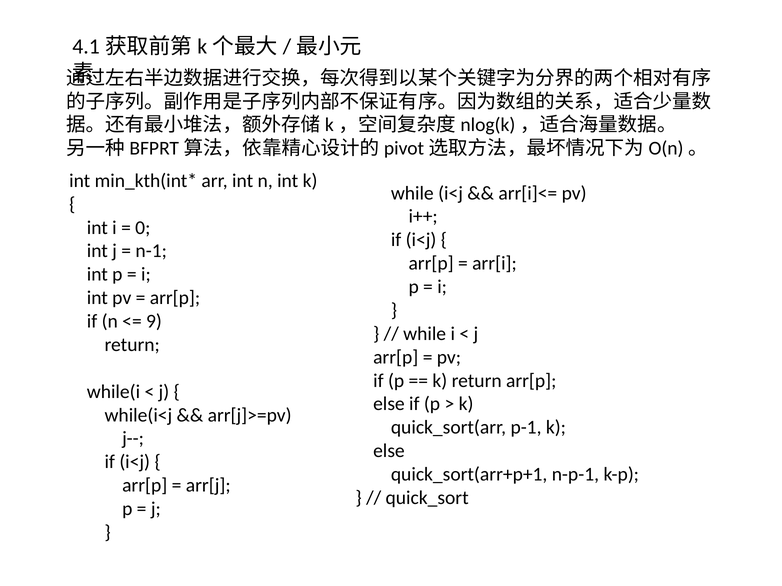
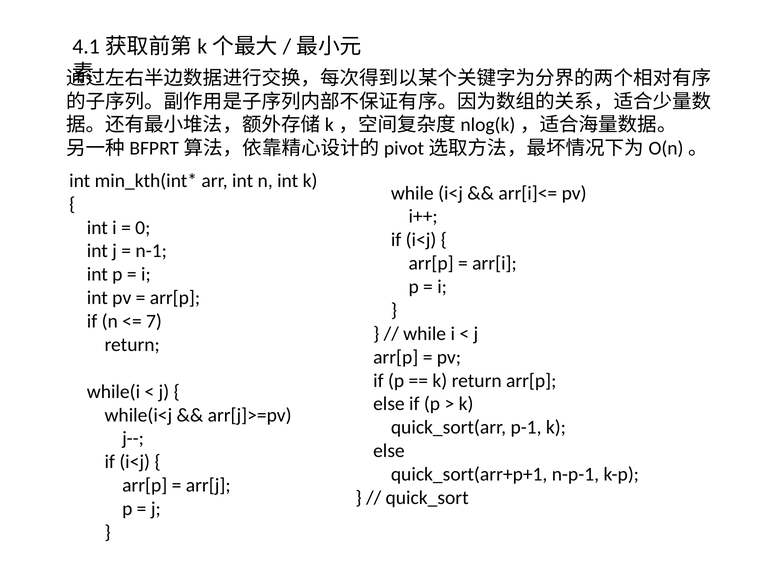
9: 9 -> 7 (154, 322)
